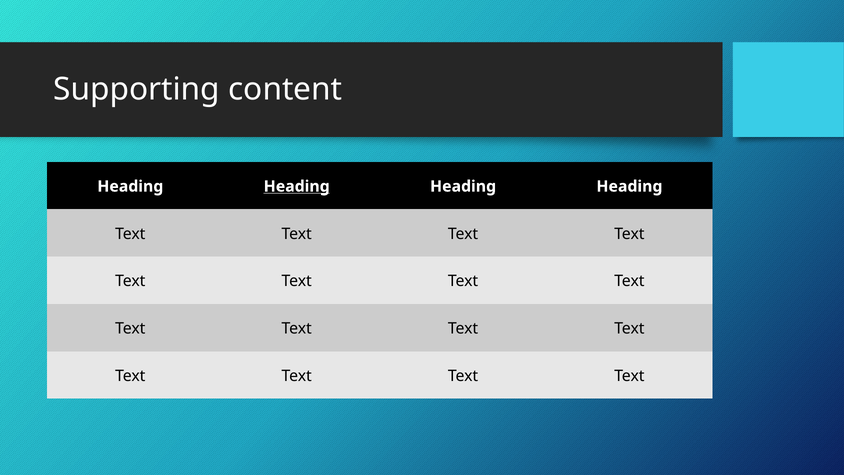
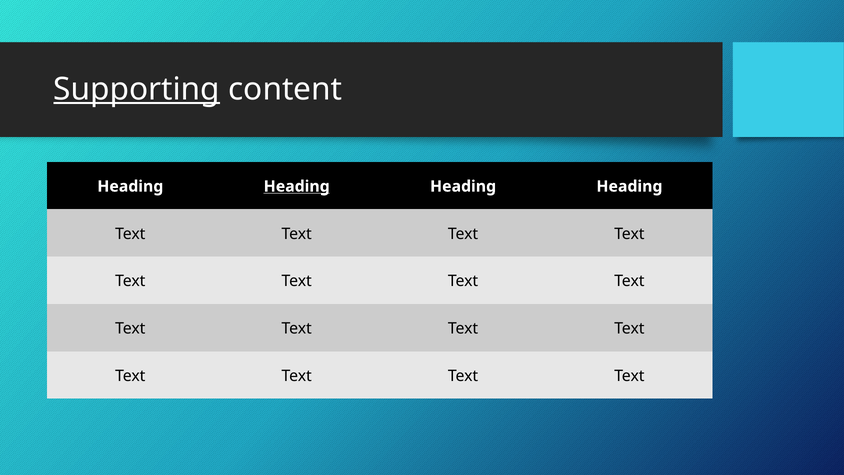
Supporting underline: none -> present (137, 89)
